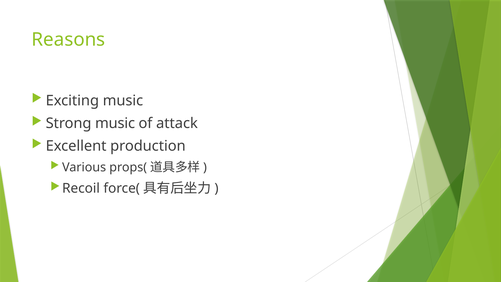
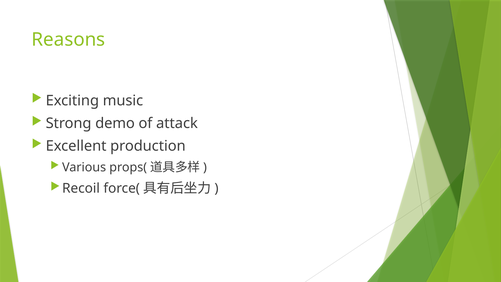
Strong music: music -> demo (115, 123)
